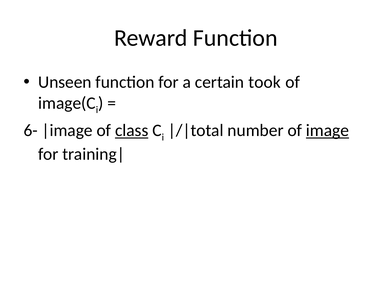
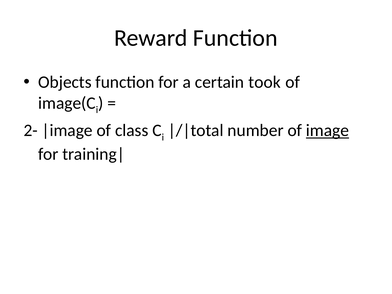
Unseen: Unseen -> Objects (65, 82)
6-: 6- -> 2- (31, 130)
class underline: present -> none (132, 130)
